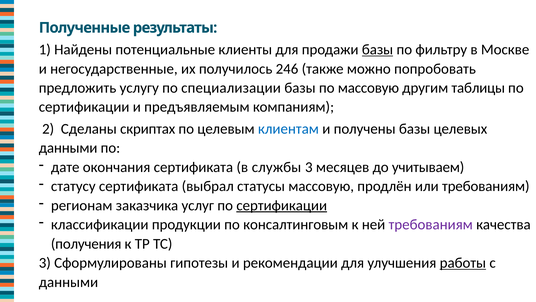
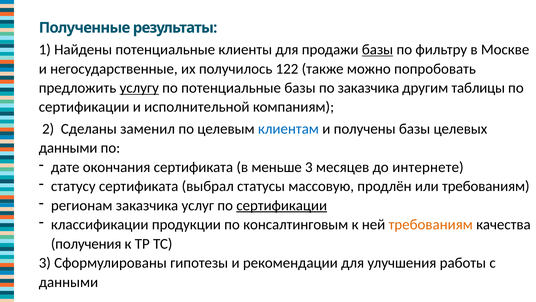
246: 246 -> 122 (287, 69)
услугу underline: none -> present (139, 88)
по специализации: специализации -> потенциальные (231, 88)
по массовую: массовую -> заказчика (368, 88)
предъявляемым: предъявляемым -> исполнительной (197, 107)
скриптах: скриптах -> заменил (148, 129)
службы: службы -> меньше (277, 167)
учитываем: учитываем -> интернете (428, 167)
требованиям colour: purple -> orange (431, 224)
работы underline: present -> none (463, 263)
